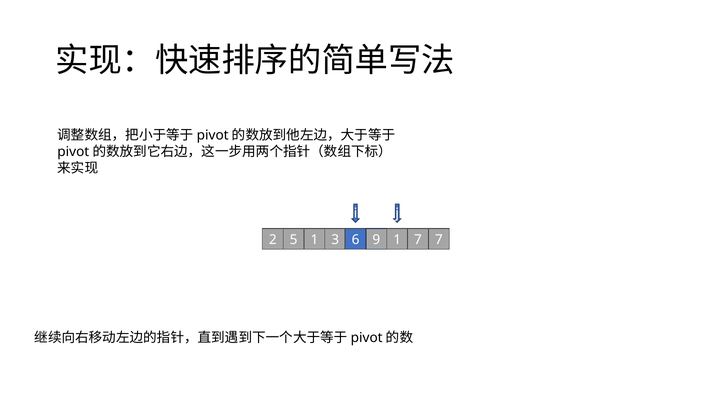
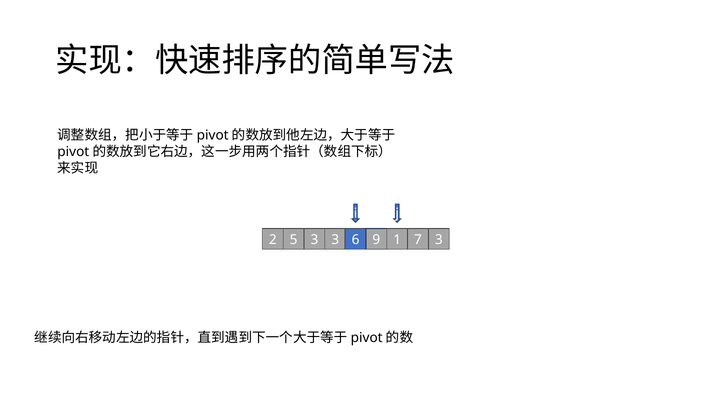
5 1: 1 -> 3 (314, 240)
7 7: 7 -> 3 (439, 240)
